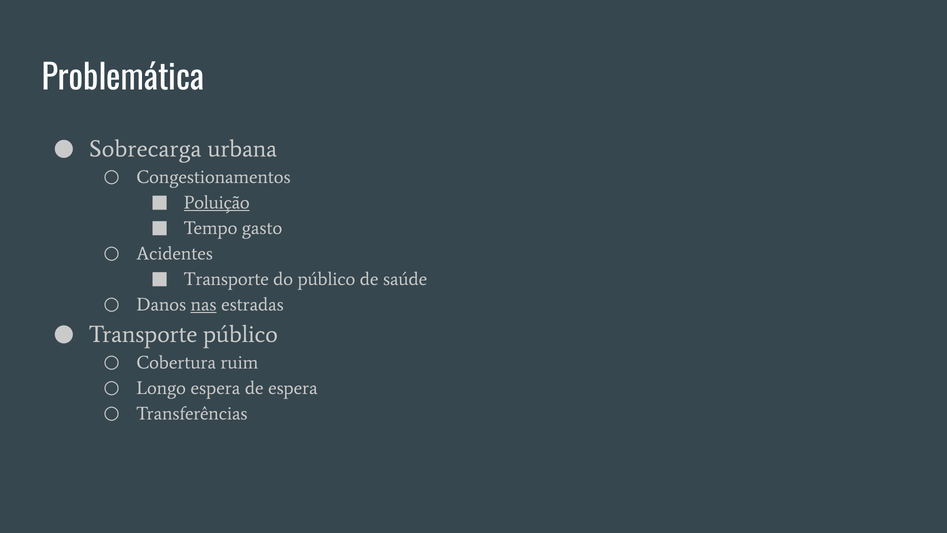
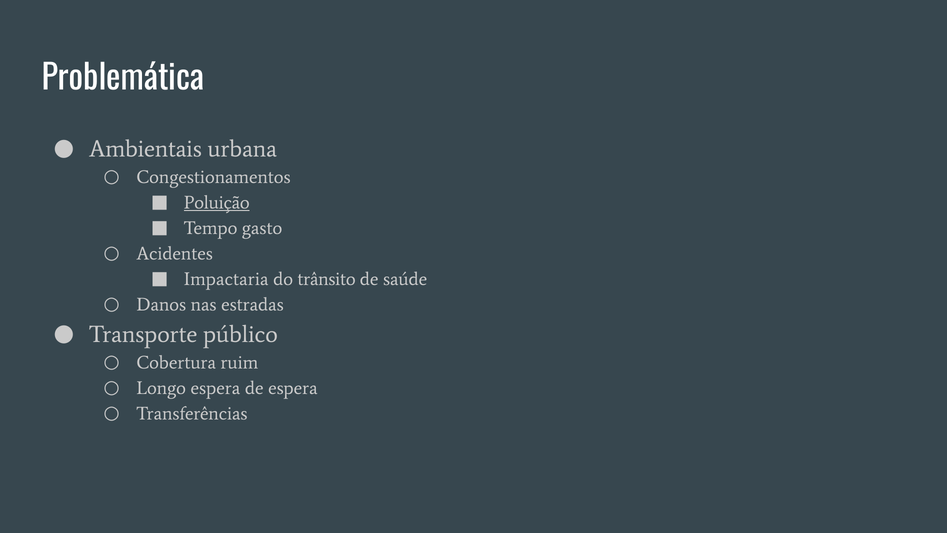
Sobrecarga: Sobrecarga -> Ambientais (145, 149)
Transporte: Transporte -> Impactaria (226, 279)
do público: público -> trânsito (327, 279)
nas underline: present -> none (204, 304)
